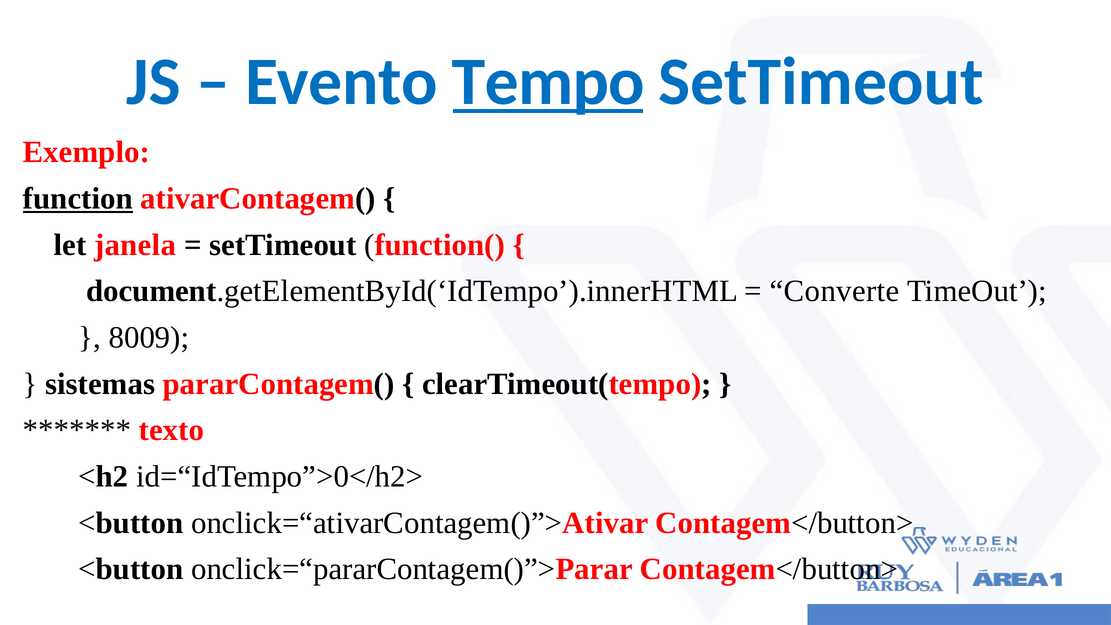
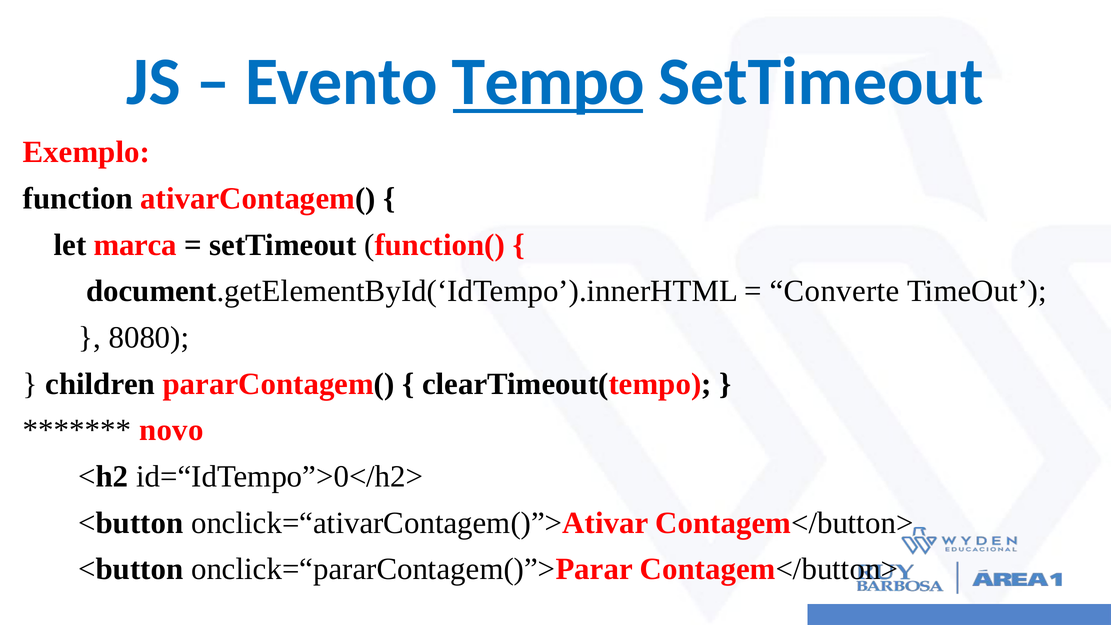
function underline: present -> none (78, 199)
janela: janela -> marca (135, 245)
8009: 8009 -> 8080 (149, 338)
sistemas: sistemas -> children (100, 384)
texto: texto -> novo (171, 430)
